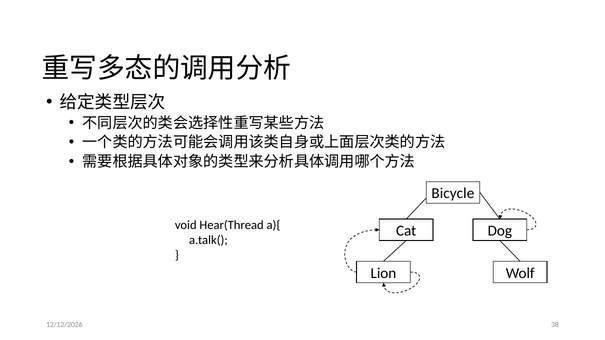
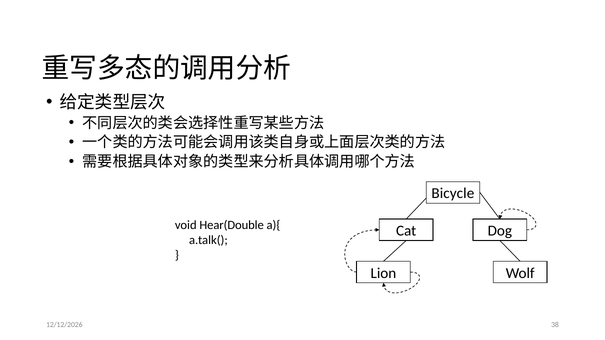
Hear(Thread: Hear(Thread -> Hear(Double (232, 225)
